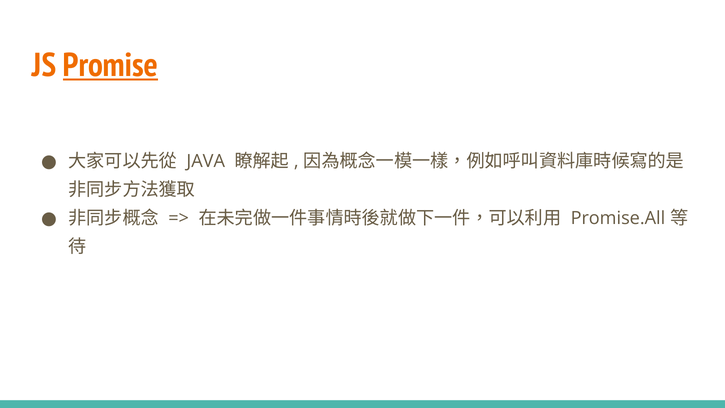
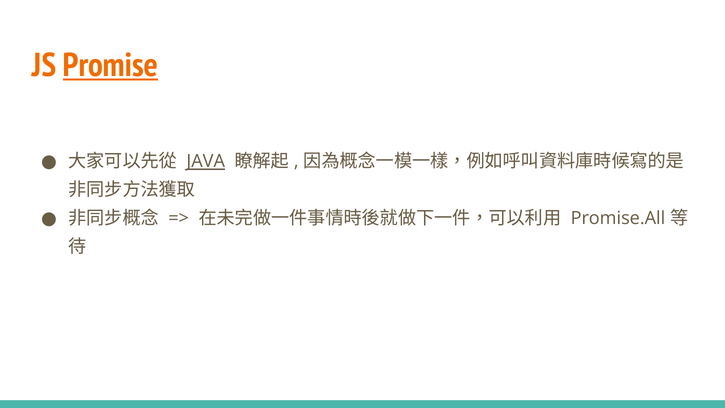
JAVA underline: none -> present (206, 161)
